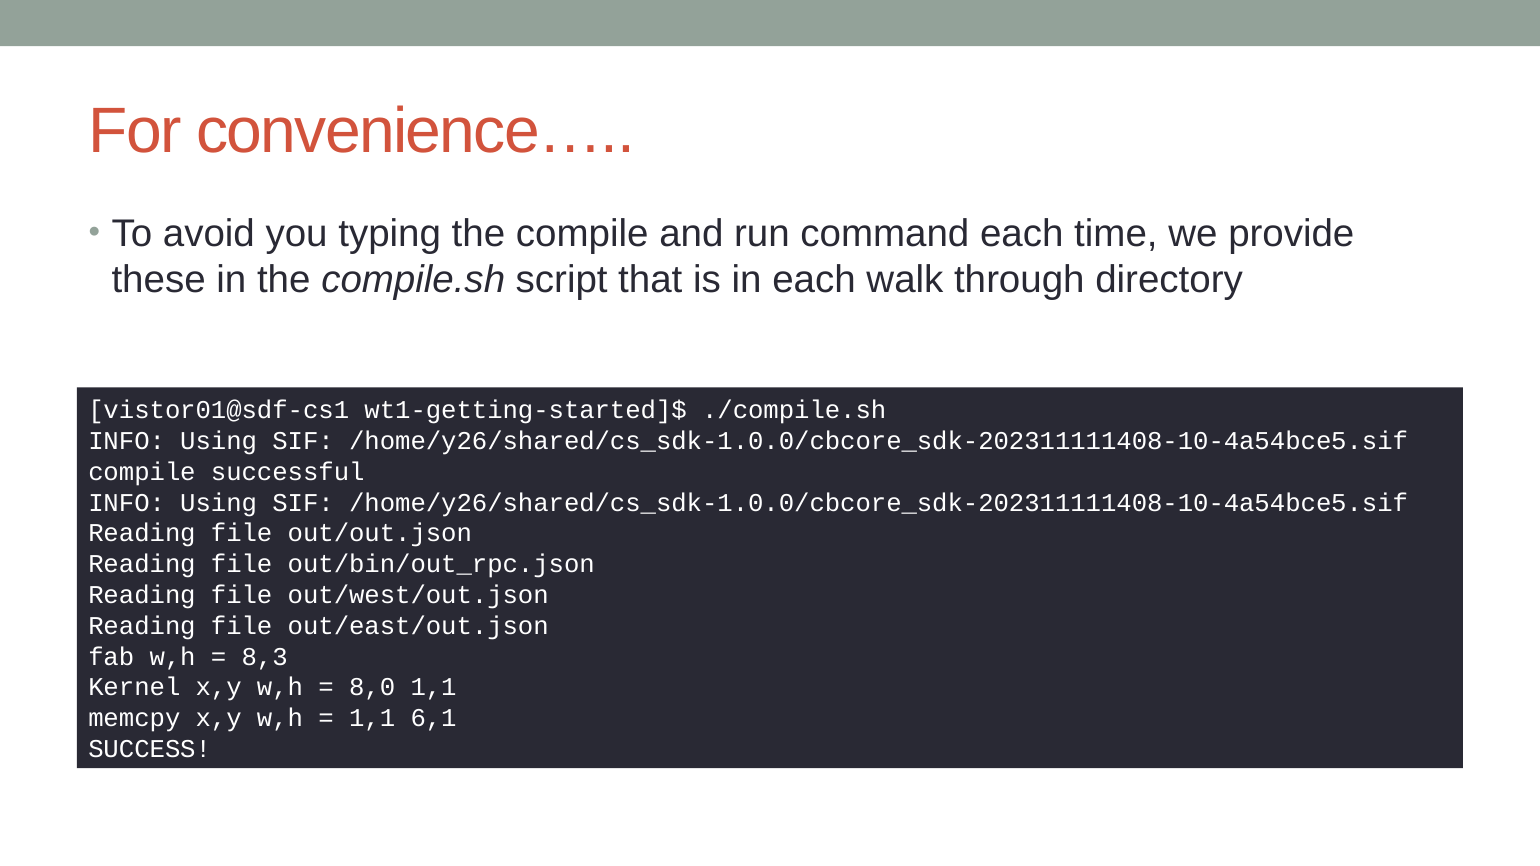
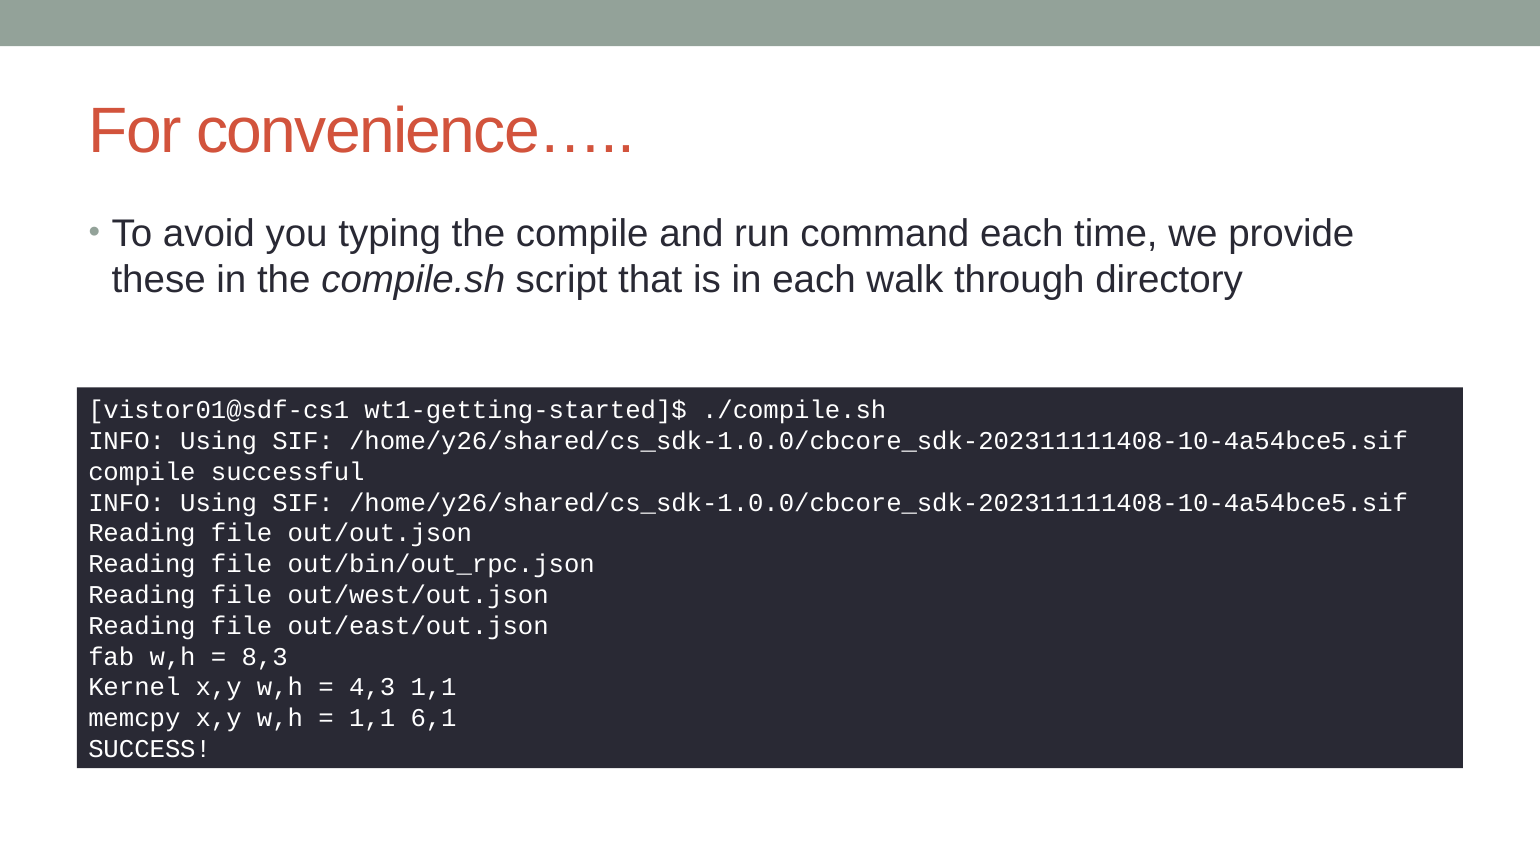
8,0: 8,0 -> 4,3 (372, 688)
